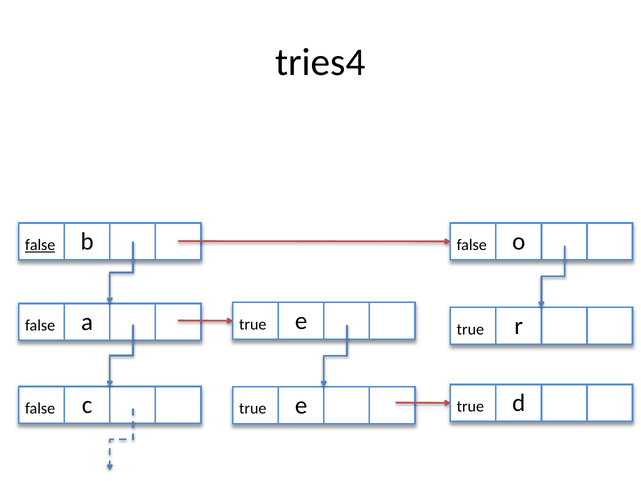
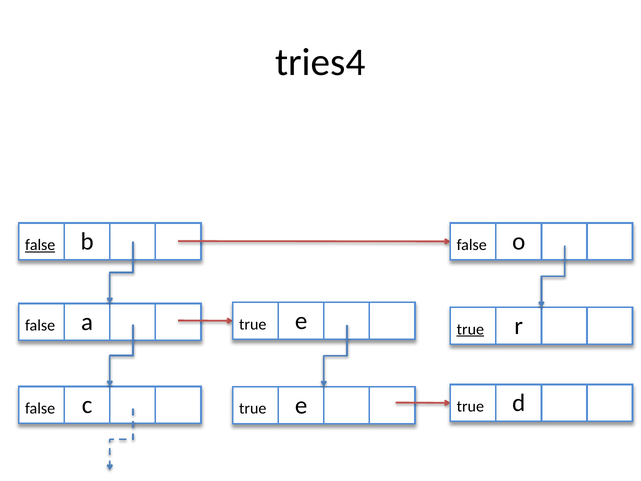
true underline: none -> present (470, 329)
